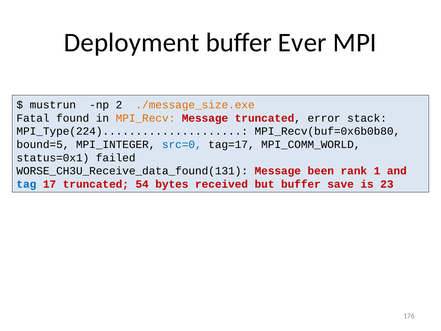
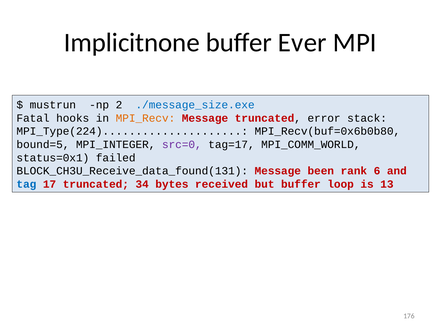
Deployment: Deployment -> Implicitnone (132, 43)
./message_size.exe colour: orange -> blue (195, 105)
found: found -> hooks (73, 118)
src=0 colour: blue -> purple (182, 144)
WORSE_CH3U_Receive_data_found(131: WORSE_CH3U_Receive_data_found(131 -> BLOCK_CH3U_Receive_data_found(131 (132, 171)
1: 1 -> 6 (377, 171)
54: 54 -> 34 (142, 184)
save: save -> loop (341, 184)
23: 23 -> 13 (387, 184)
